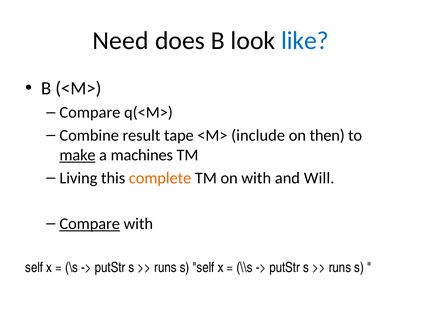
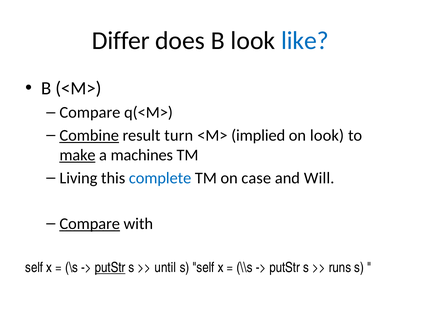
Need: Need -> Differ (121, 41)
Combine underline: none -> present (89, 135)
tape: tape -> turn (179, 135)
include: include -> implied (258, 135)
on then: then -> look (327, 135)
complete colour: orange -> blue (160, 178)
on with: with -> case (256, 178)
putStr underline: none -> present (110, 267)
runs: runs -> until (165, 267)
